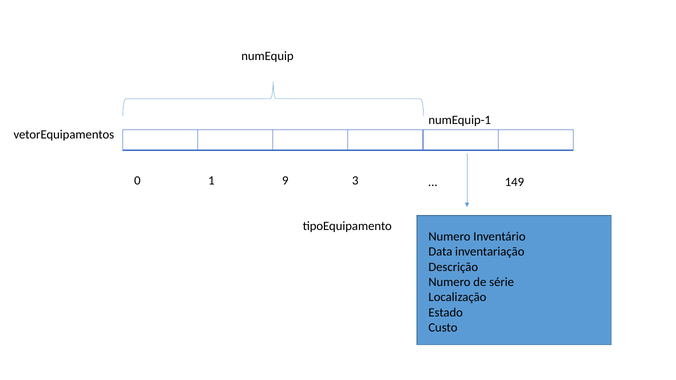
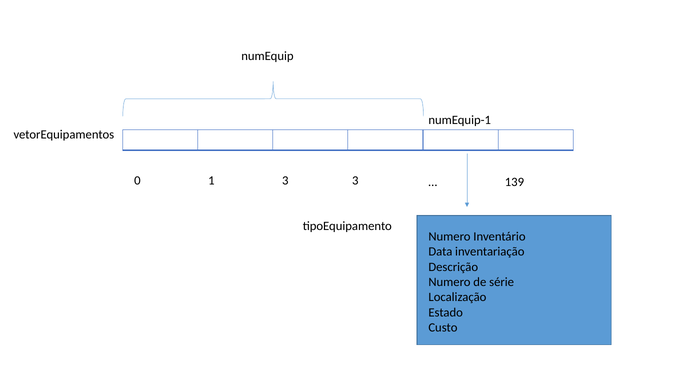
1 9: 9 -> 3 (285, 181)
149: 149 -> 139 (514, 182)
